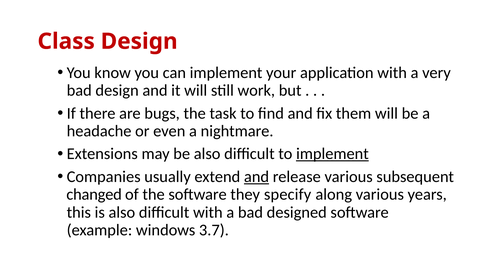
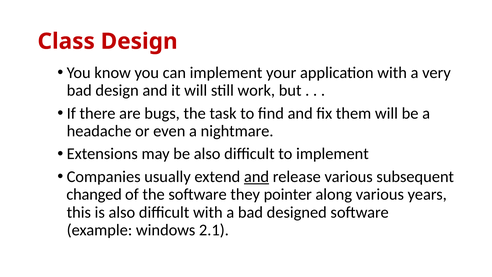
implement underline: present -> none (332, 154)
specify: specify -> pointer (288, 194)
3.7: 3.7 -> 2.1 (214, 230)
